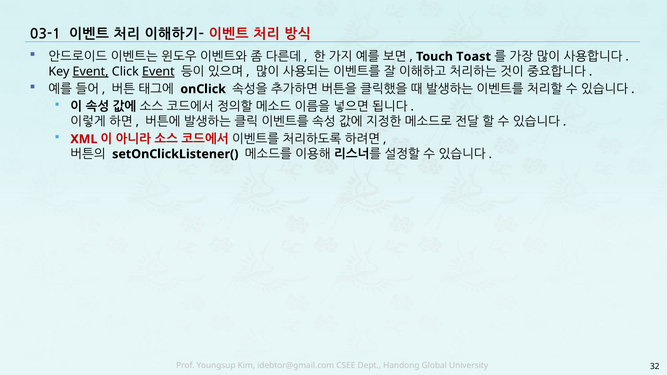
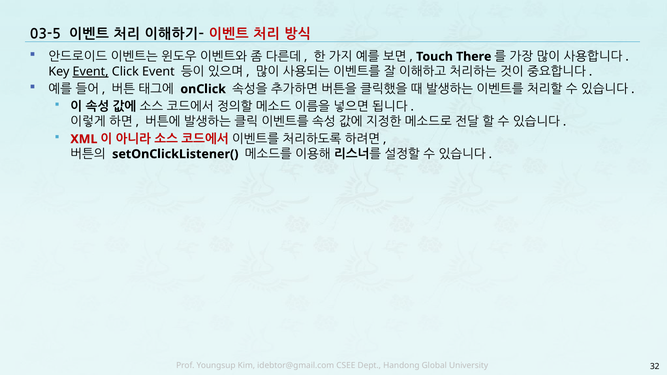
03-1: 03-1 -> 03-5 (45, 34)
Toast: Toast -> There (474, 57)
Event underline: present -> none (158, 72)
